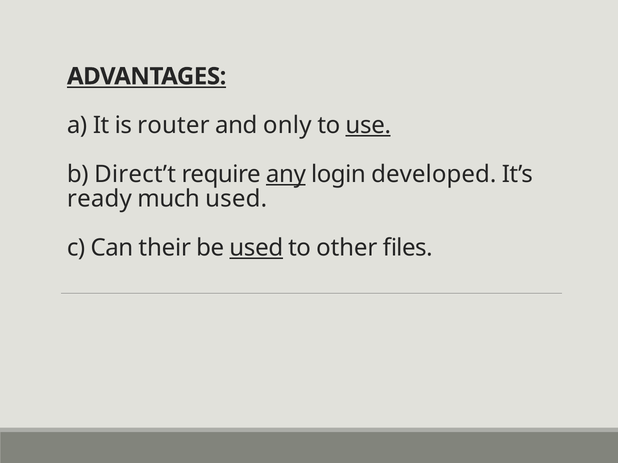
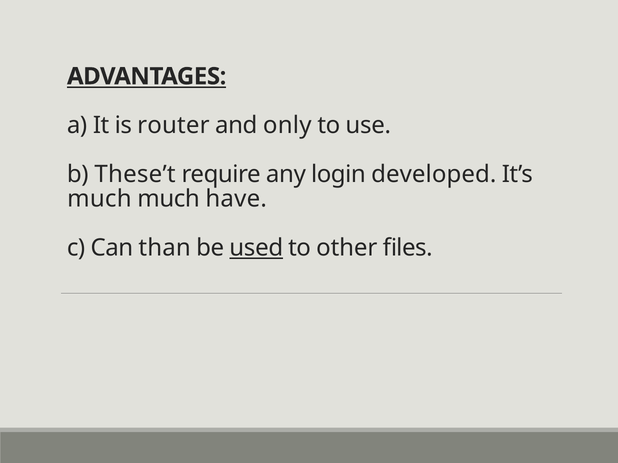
use underline: present -> none (368, 125)
Direct’t: Direct’t -> These’t (135, 175)
any underline: present -> none (286, 175)
ready: ready -> much (99, 199)
much used: used -> have (236, 199)
their: their -> than (165, 248)
